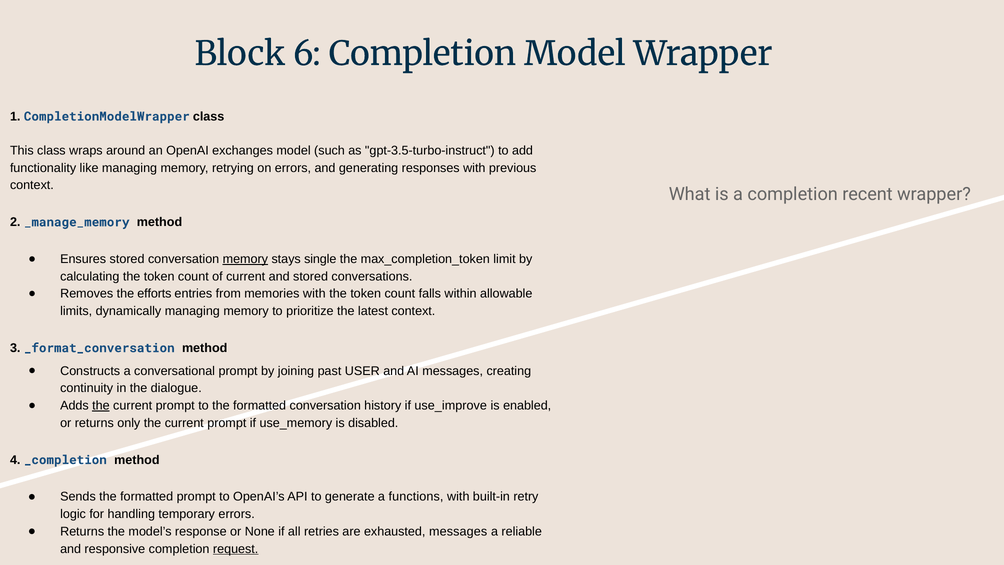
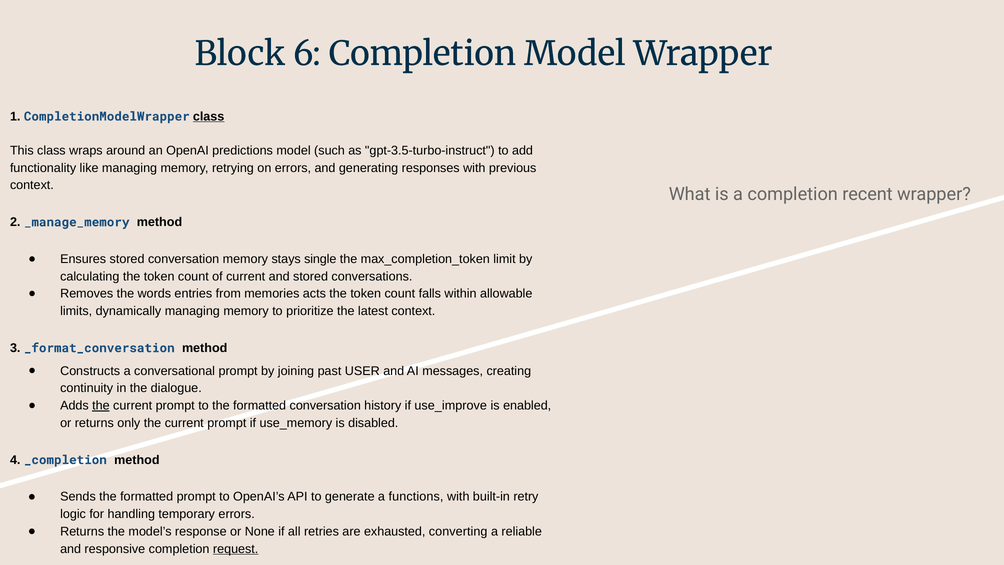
class underline: none -> present (209, 116)
exchanges: exchanges -> predictions (243, 150)
memory underline: present -> none (245, 259)
efforts: efforts -> words (154, 294)
memories with: with -> acts (314, 294)
exhausted messages: messages -> converting (458, 531)
